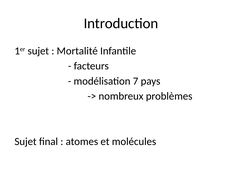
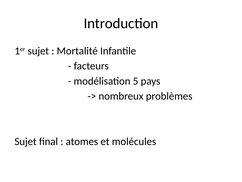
7: 7 -> 5 (136, 81)
